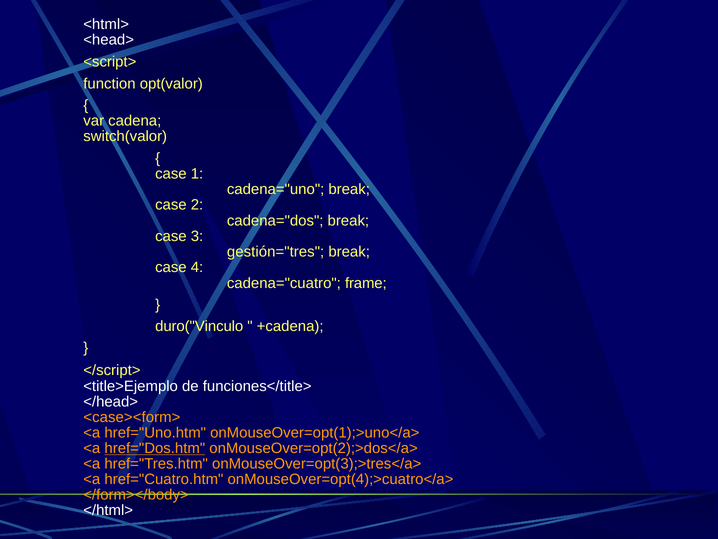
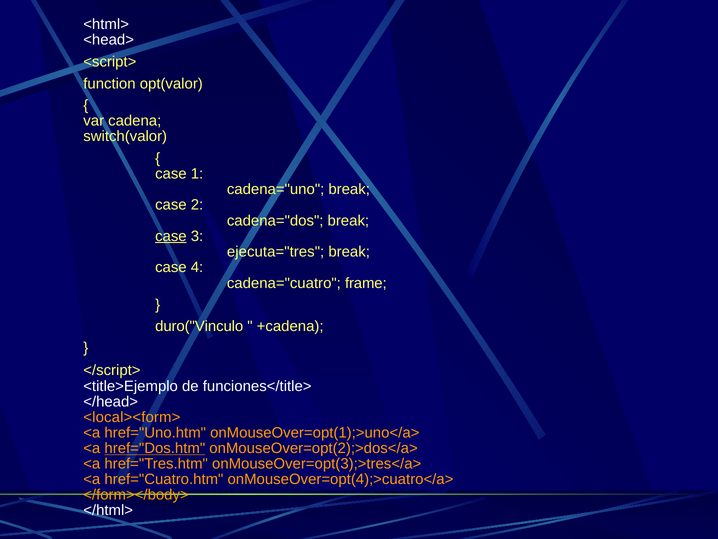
case underline: none -> present (171, 236)
gestión="tres: gestión="tres -> ejecuta="tres (276, 252)
<case><form>: <case><form> -> <local><form> (132, 417)
